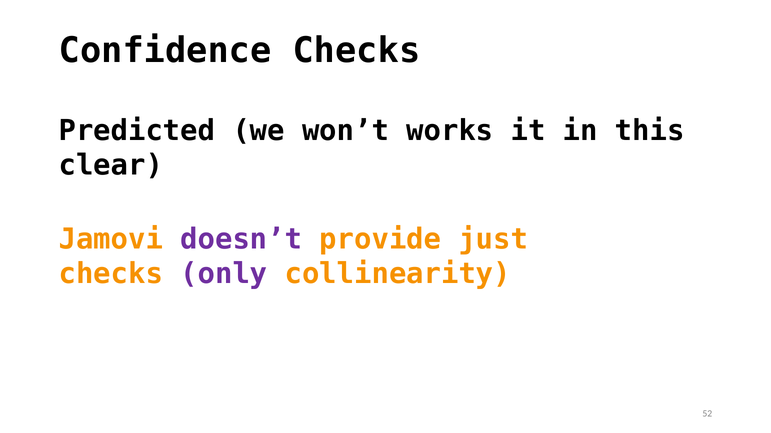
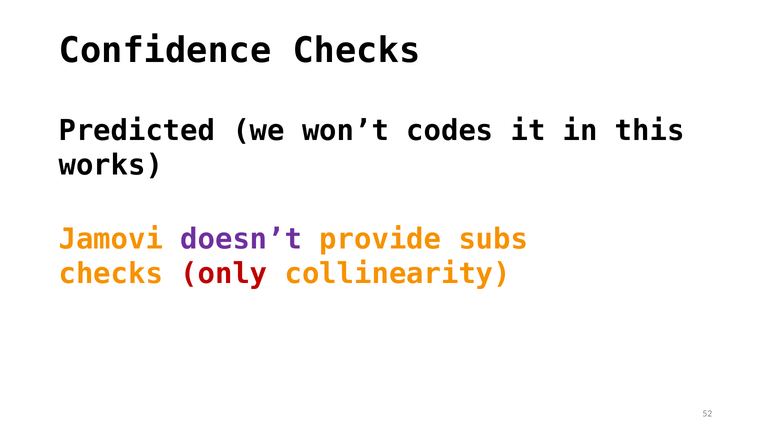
works: works -> codes (450, 131)
clear: clear -> works (111, 166)
just: just -> subs (493, 240)
only colour: purple -> red (224, 274)
